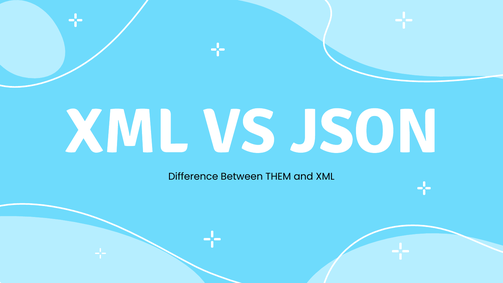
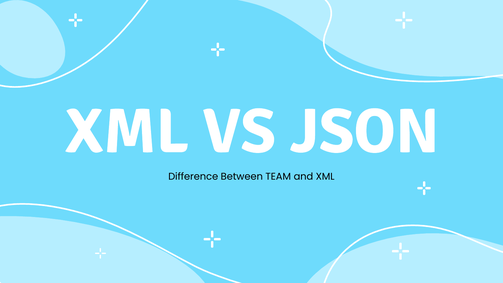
THEM: THEM -> TEAM (278, 177)
